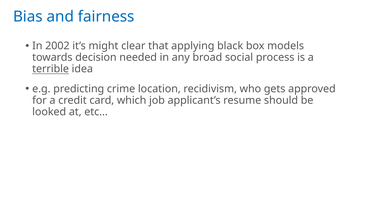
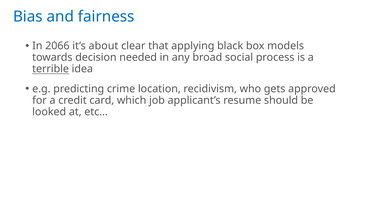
2002: 2002 -> 2066 (57, 46)
might: might -> about (103, 46)
